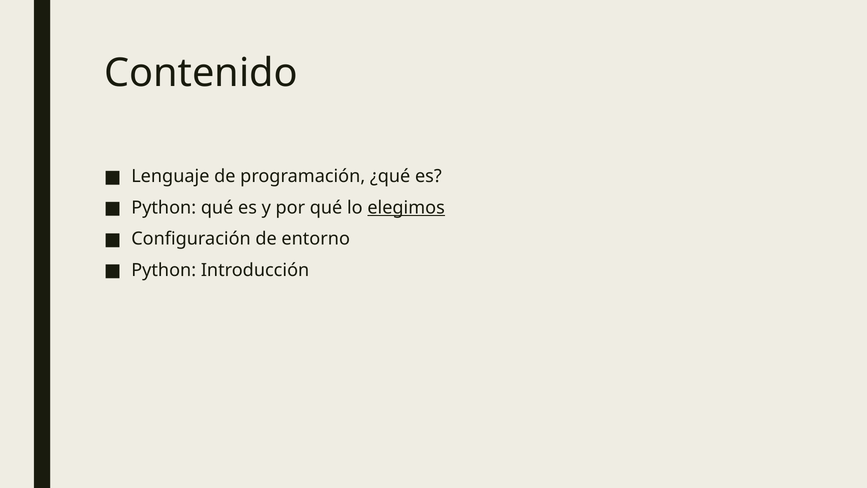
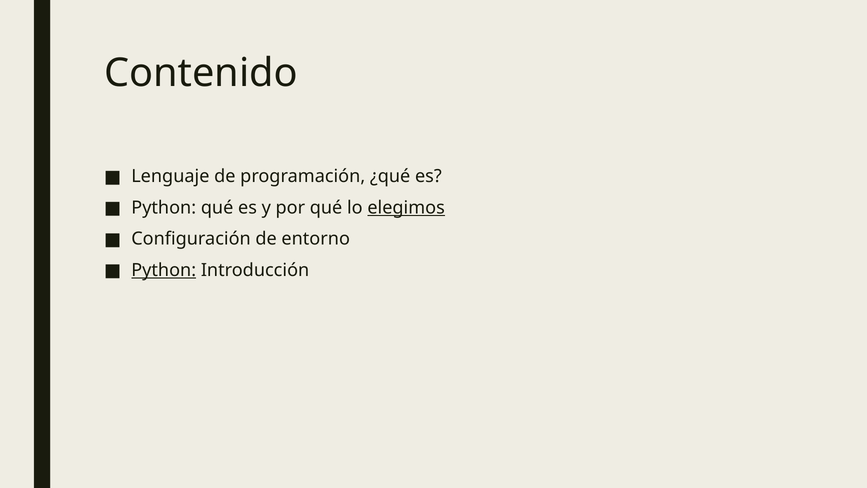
Python underline: none -> present (164, 270)
